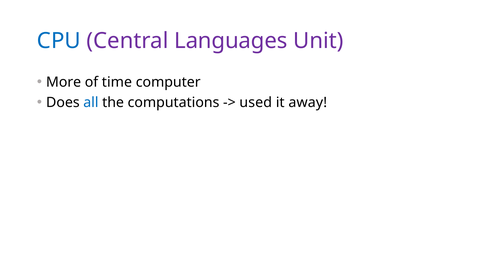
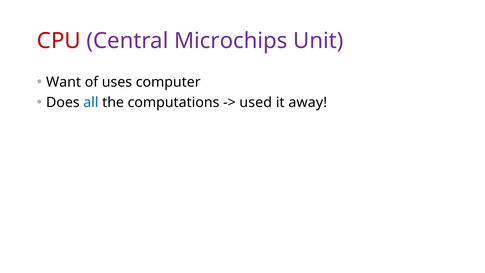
CPU colour: blue -> red (59, 41)
Languages: Languages -> Microchips (231, 41)
More: More -> Want (64, 82)
time: time -> uses (117, 82)
